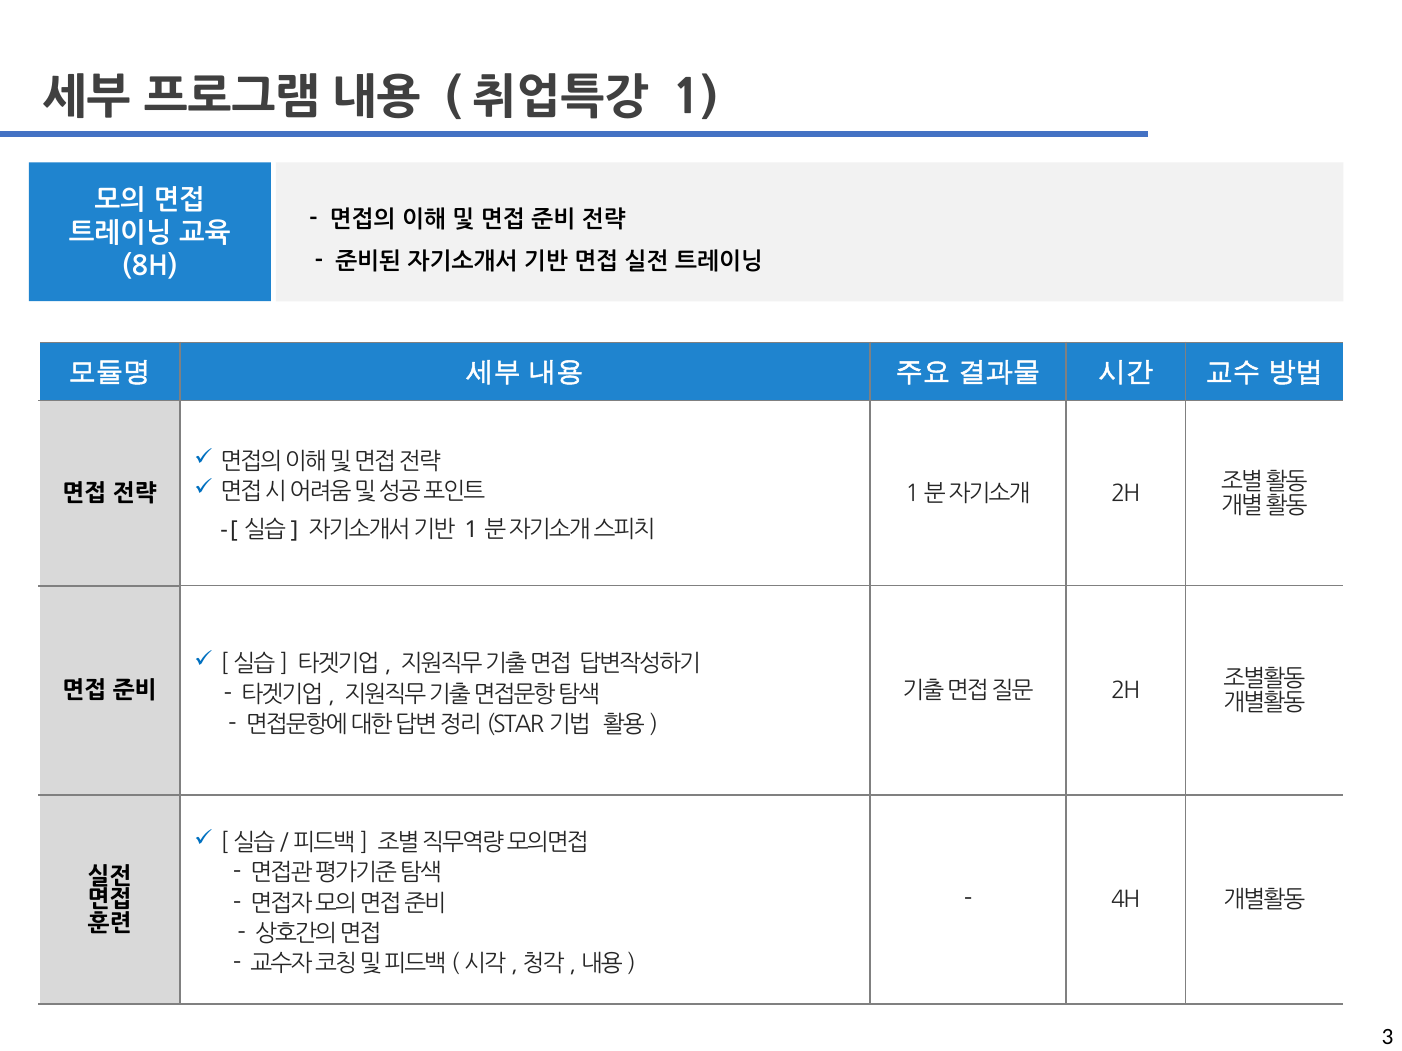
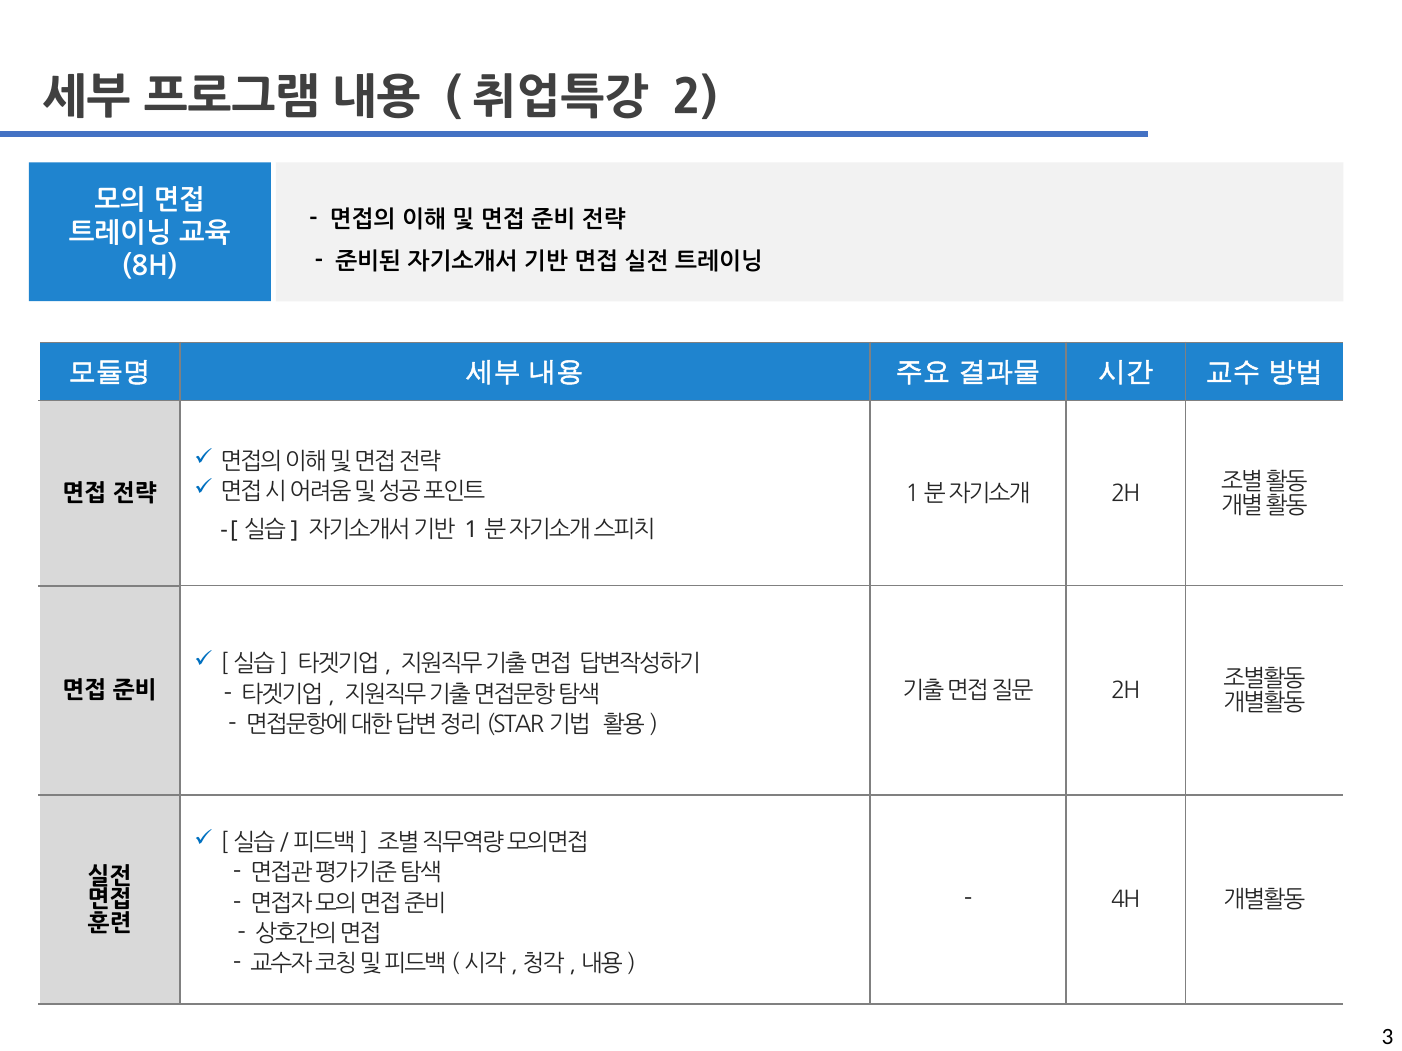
1: 1 -> 2 (695, 98)
